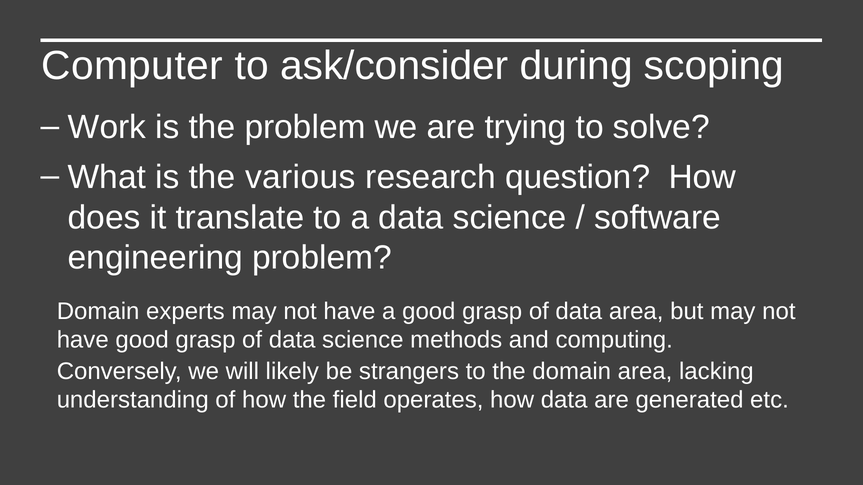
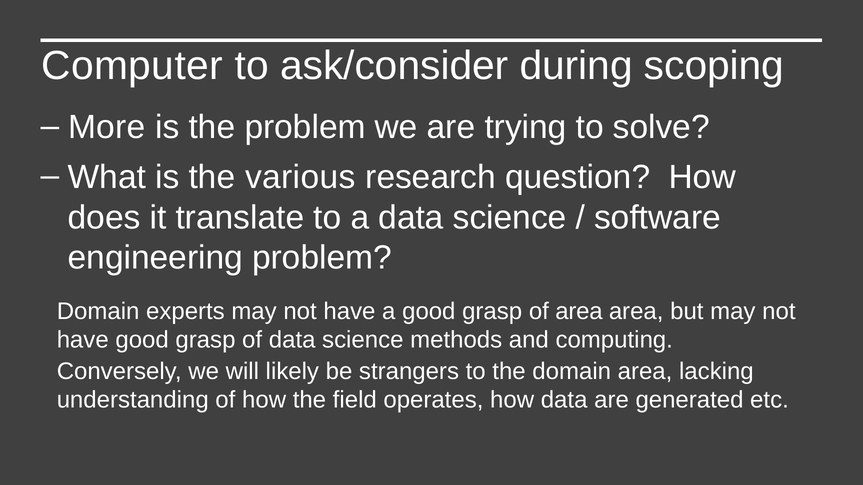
Work: Work -> More (107, 127)
data: data -> area (579, 311)
